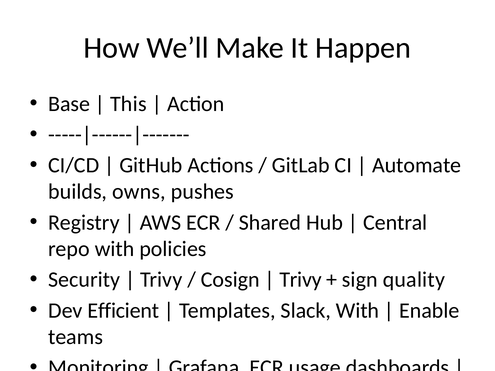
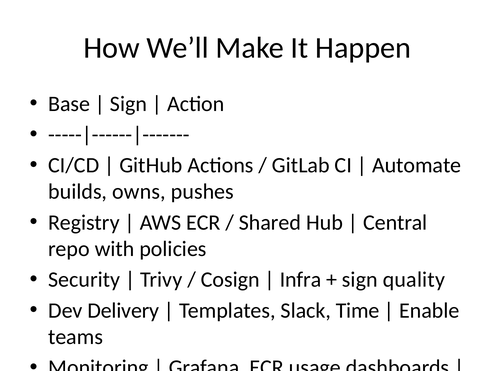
This: This -> Sign (128, 104)
Trivy: Trivy -> Infra (300, 280)
Efficient: Efficient -> Delivery (123, 311)
Slack With: With -> Time (358, 311)
